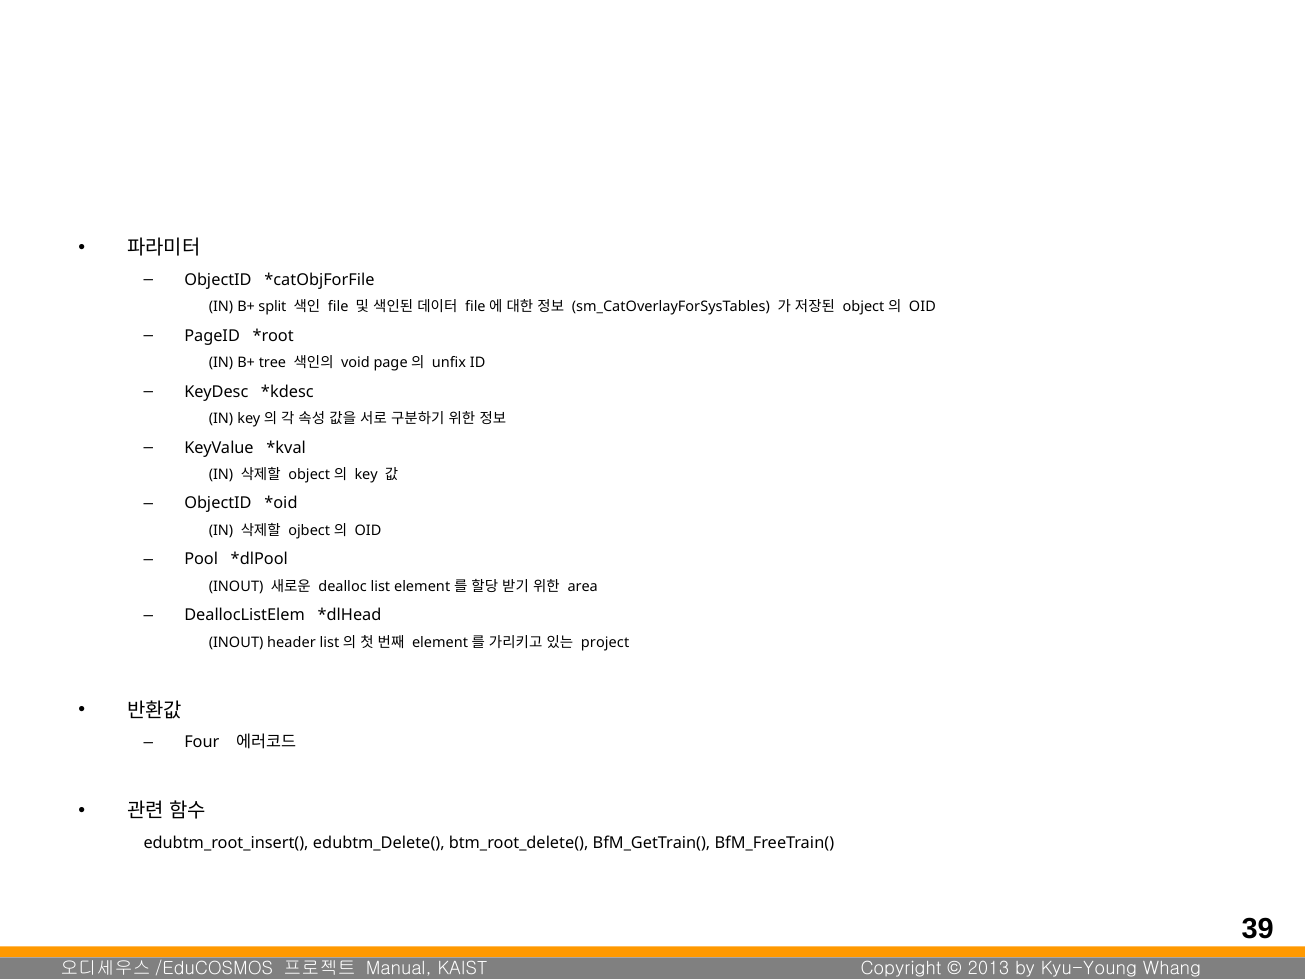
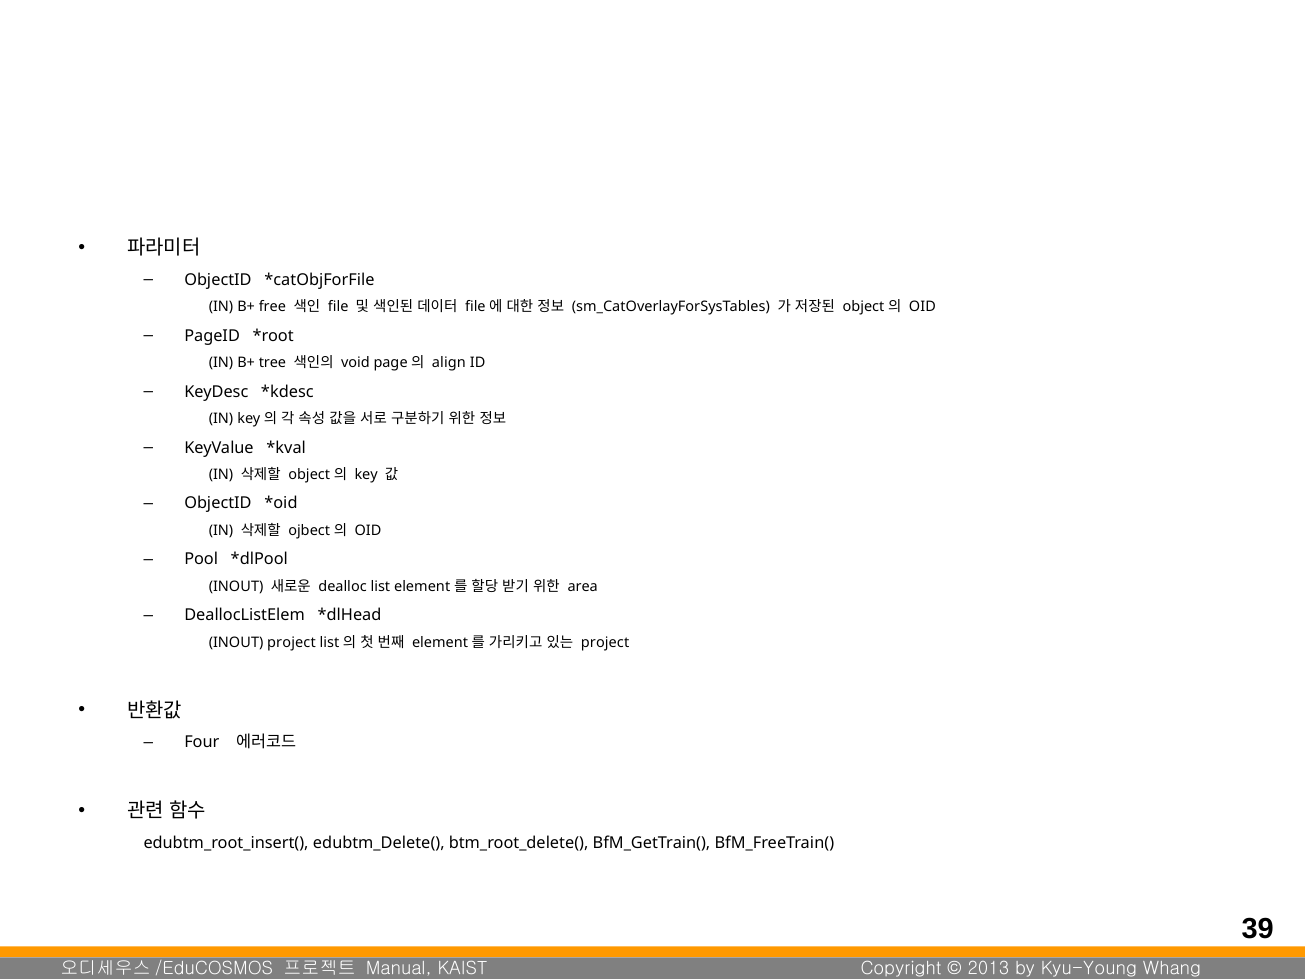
split: split -> free (272, 307)
unfix: unfix -> align (449, 363)
INOUT header: header -> project (291, 642)
